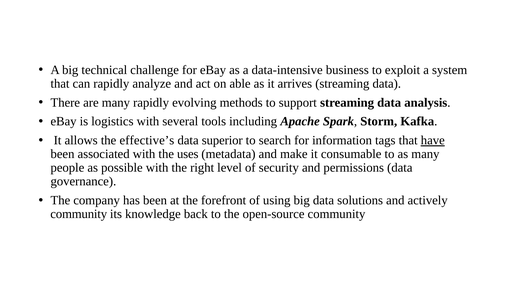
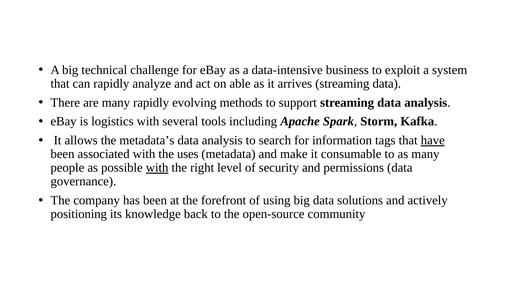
effective’s: effective’s -> metadata’s (147, 141)
superior: superior -> analysis (222, 141)
with underline: none -> present (157, 168)
community: community -> positioning (79, 214)
